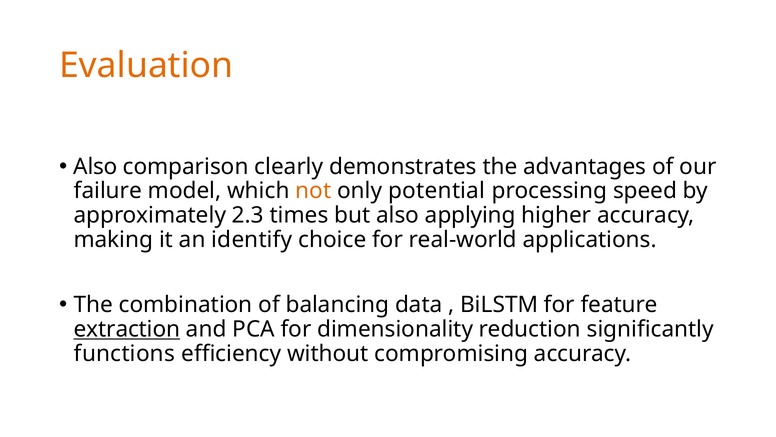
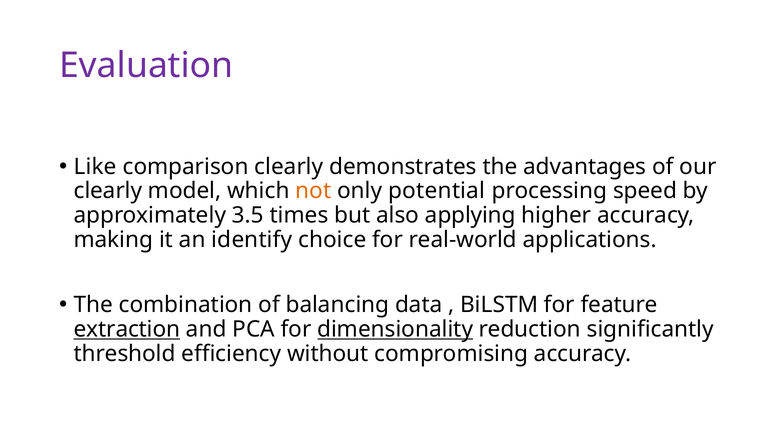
Evaluation colour: orange -> purple (146, 65)
Also: Also -> Like (95, 166)
failure: failure -> clearly (108, 191)
2.3: 2.3 -> 3.5 (248, 215)
dimensionality underline: none -> present (395, 329)
functions: functions -> threshold (125, 353)
